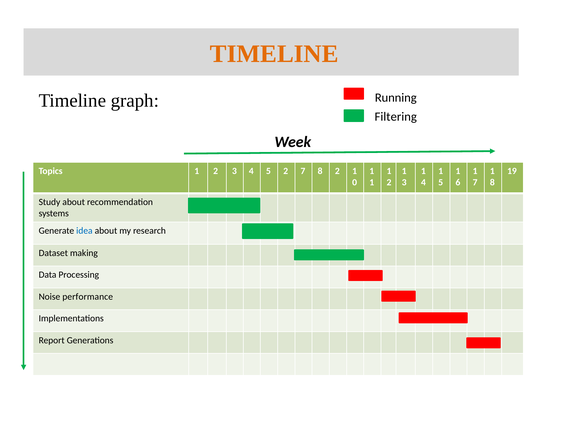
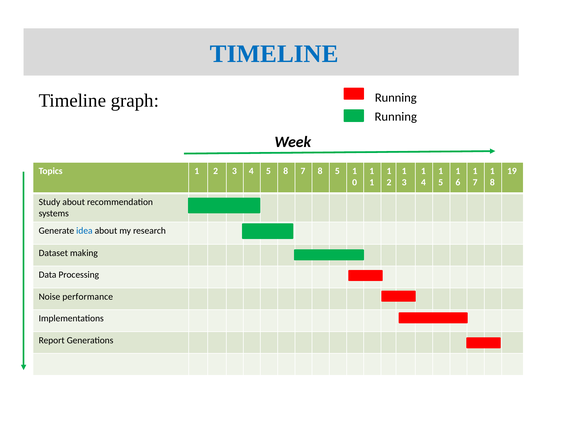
TIMELINE colour: orange -> blue (274, 54)
Filtering: Filtering -> Running (396, 116)
5 2: 2 -> 8 (286, 171)
8 2: 2 -> 5 (337, 171)
